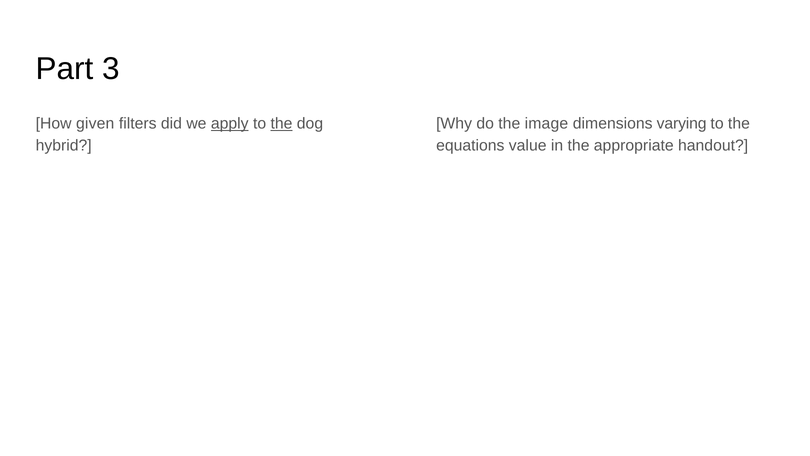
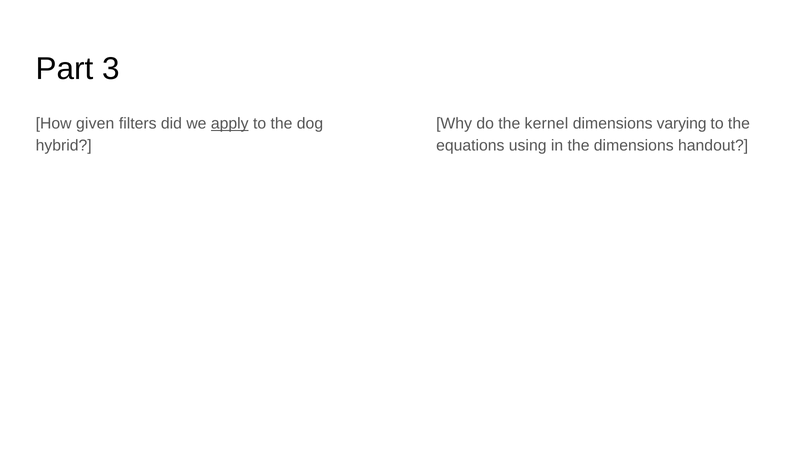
the underline: present -> none (281, 124)
image: image -> kernel (546, 124)
value: value -> using (528, 145)
the appropriate: appropriate -> dimensions (634, 145)
